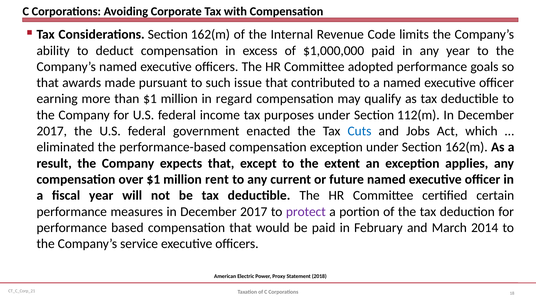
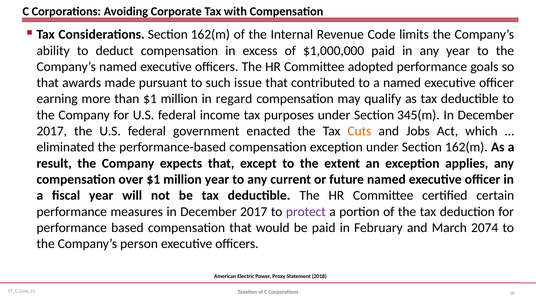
112(m: 112(m -> 345(m (418, 115)
Cuts colour: blue -> orange (359, 131)
million rent: rent -> year (217, 179)
2014: 2014 -> 2074 (485, 227)
service: service -> person (139, 243)
